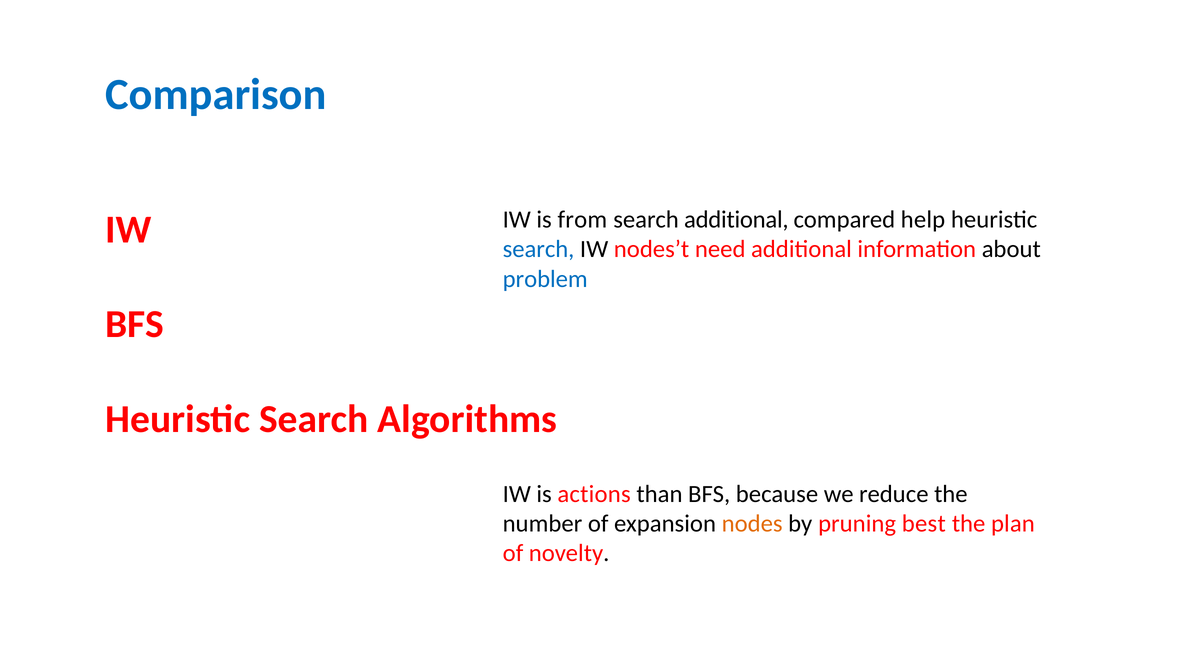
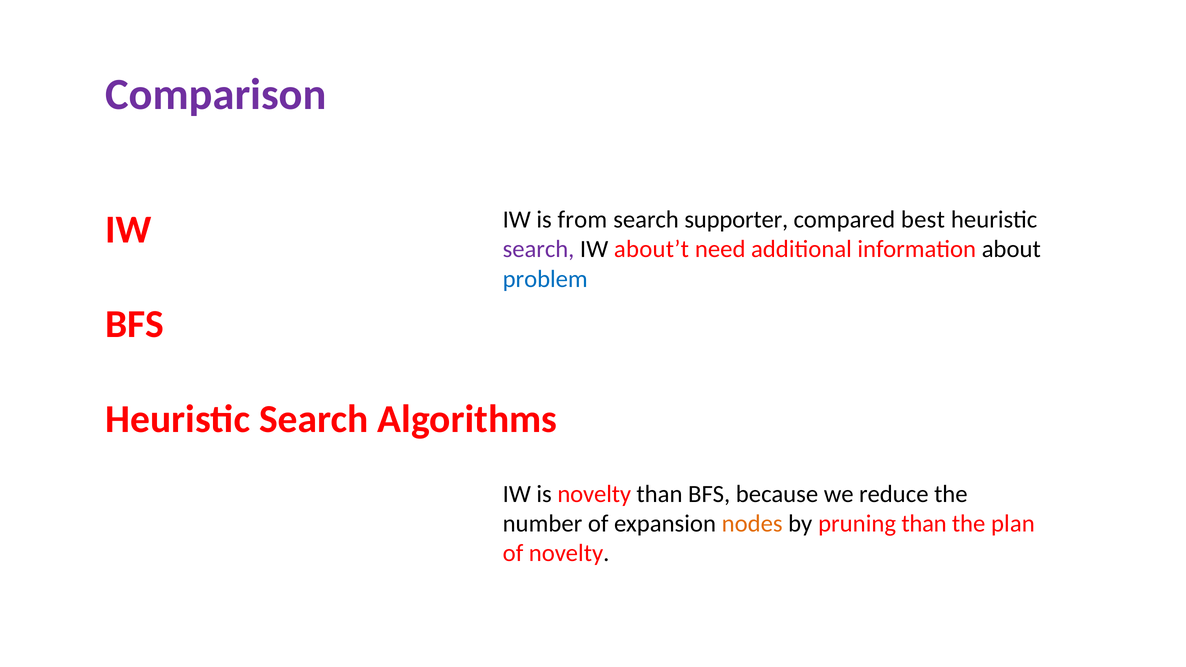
Comparison colour: blue -> purple (216, 95)
search additional: additional -> supporter (736, 220)
help: help -> best (923, 220)
search colour: blue -> purple (539, 249)
nodes’t: nodes’t -> about’t (651, 249)
is actions: actions -> novelty (594, 494)
pruning best: best -> than (924, 524)
